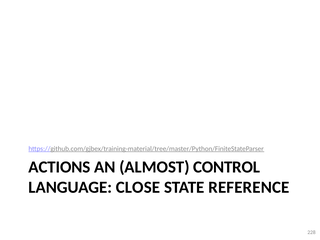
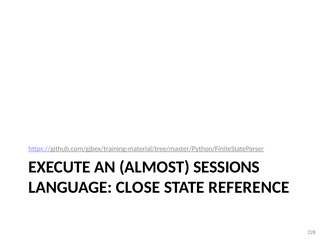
ACTIONS: ACTIONS -> EXECUTE (59, 167)
CONTROL: CONTROL -> SESSIONS (226, 167)
